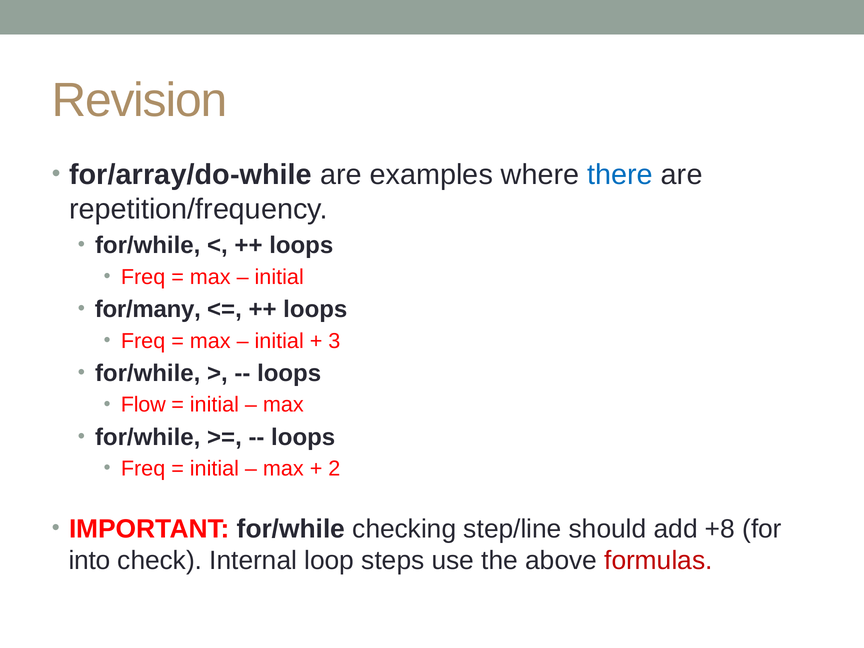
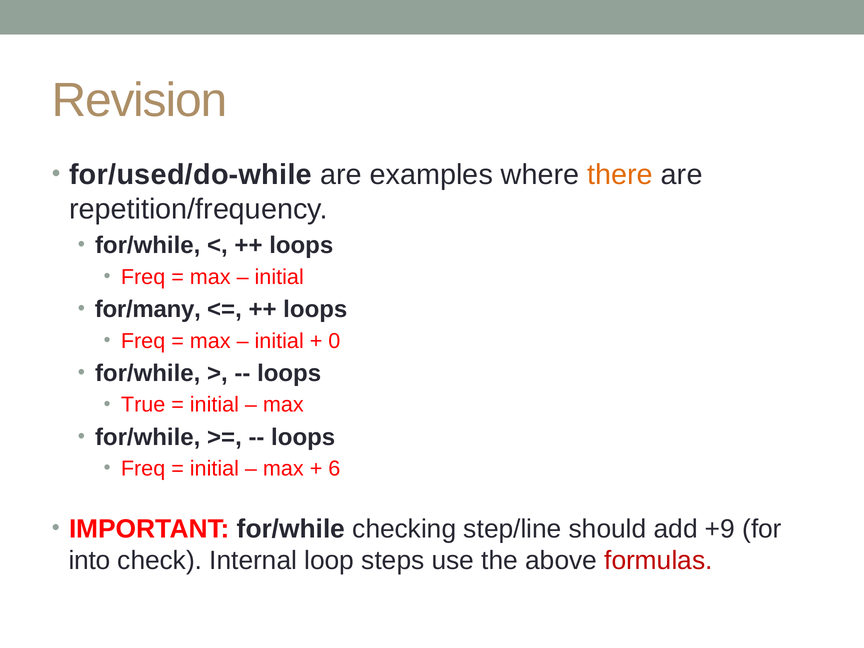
for/array/do-while: for/array/do-while -> for/used/do-while (190, 175)
there colour: blue -> orange (620, 175)
3: 3 -> 0 (334, 341)
Flow: Flow -> True (143, 405)
2: 2 -> 6 (334, 469)
+8: +8 -> +9 (720, 529)
